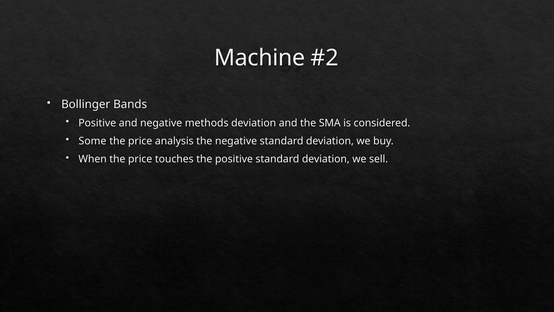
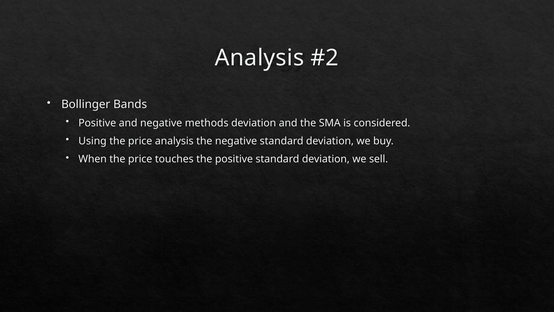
Machine: Machine -> Analysis (259, 58)
Some: Some -> Using (93, 141)
